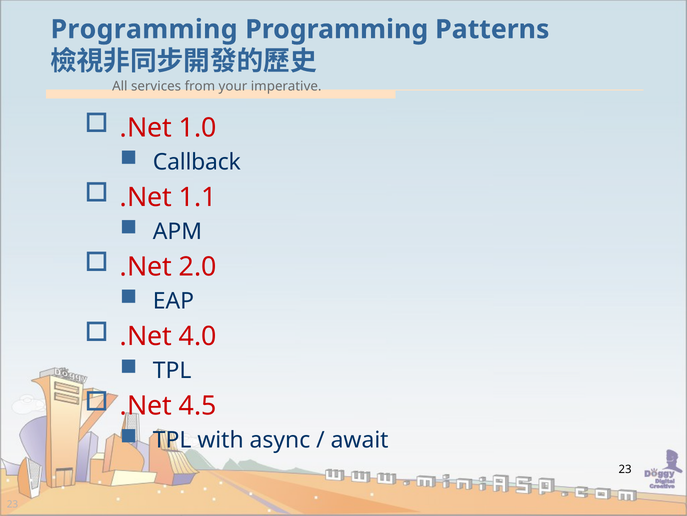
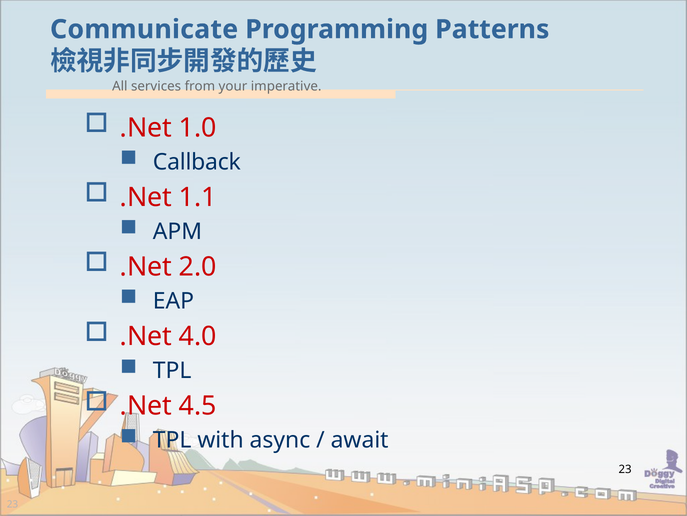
Programming: Programming -> Communicate (144, 29)
